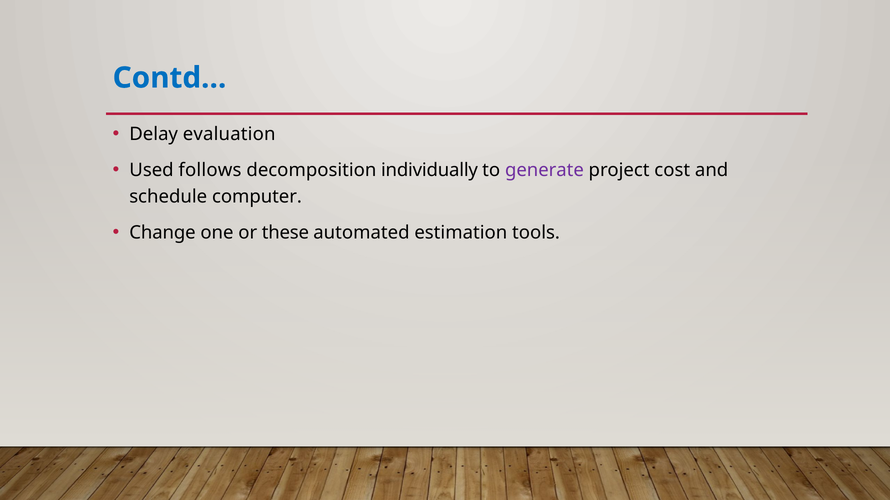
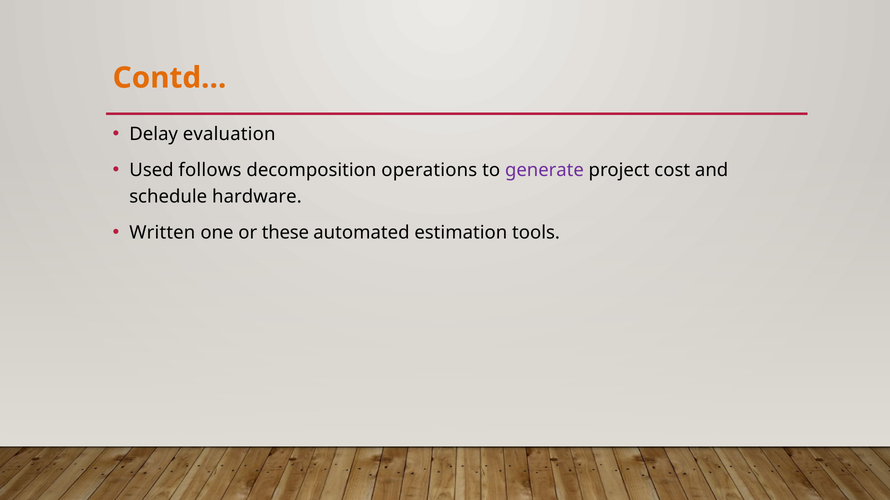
Contd… colour: blue -> orange (170, 78)
individually: individually -> operations (429, 170)
computer: computer -> hardware (257, 197)
Change: Change -> Written (162, 233)
